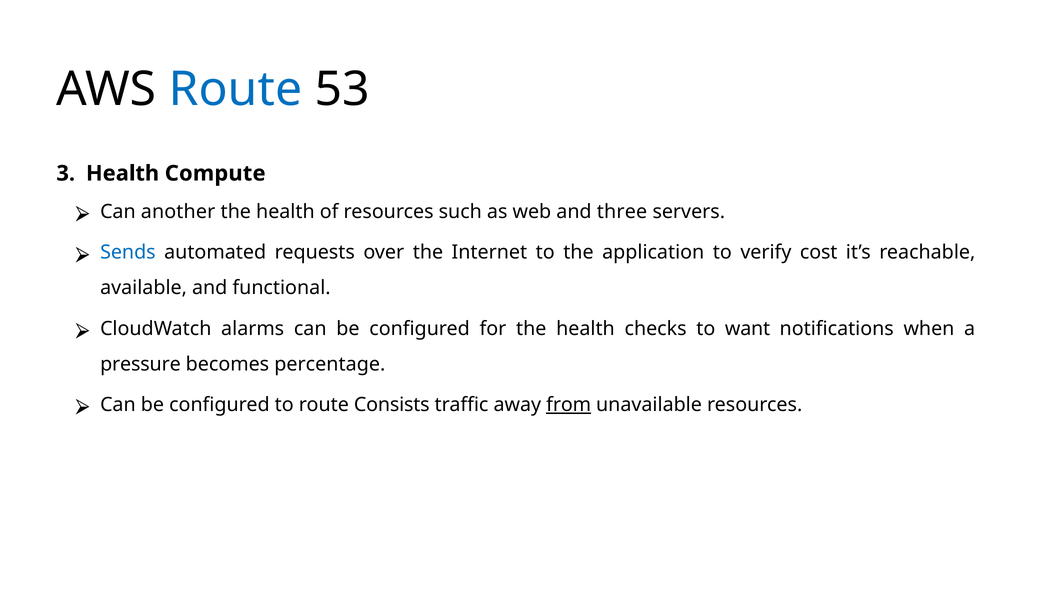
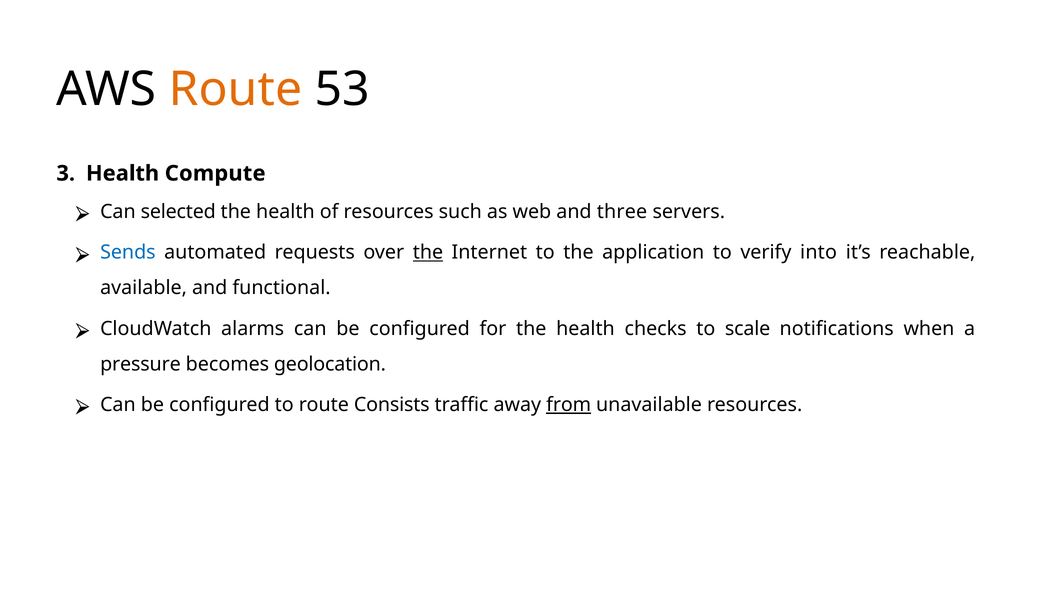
Route colour: blue -> orange (236, 90)
another: another -> selected (178, 212)
the underline: none -> present (428, 253)
cost: cost -> into (819, 253)
want: want -> scale (748, 329)
percentage: percentage -> geolocation (330, 364)
